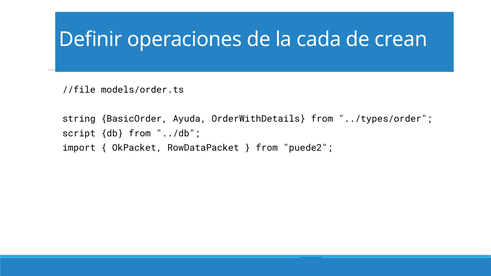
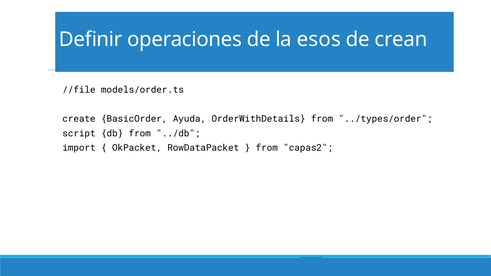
cada: cada -> esos (319, 39)
string: string -> create (79, 119)
puede2: puede2 -> capas2 (308, 148)
